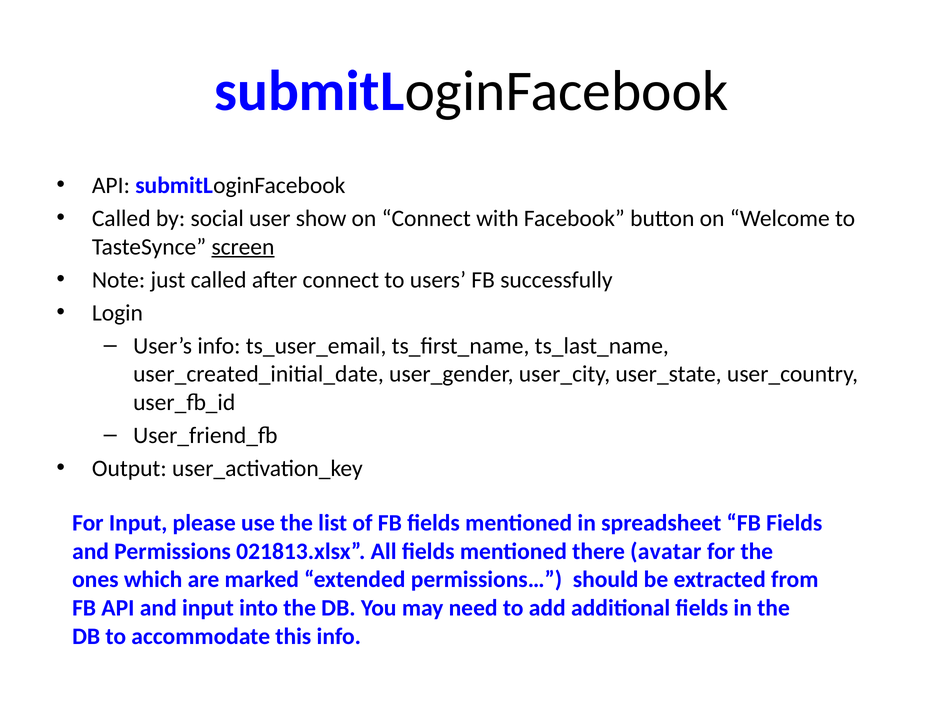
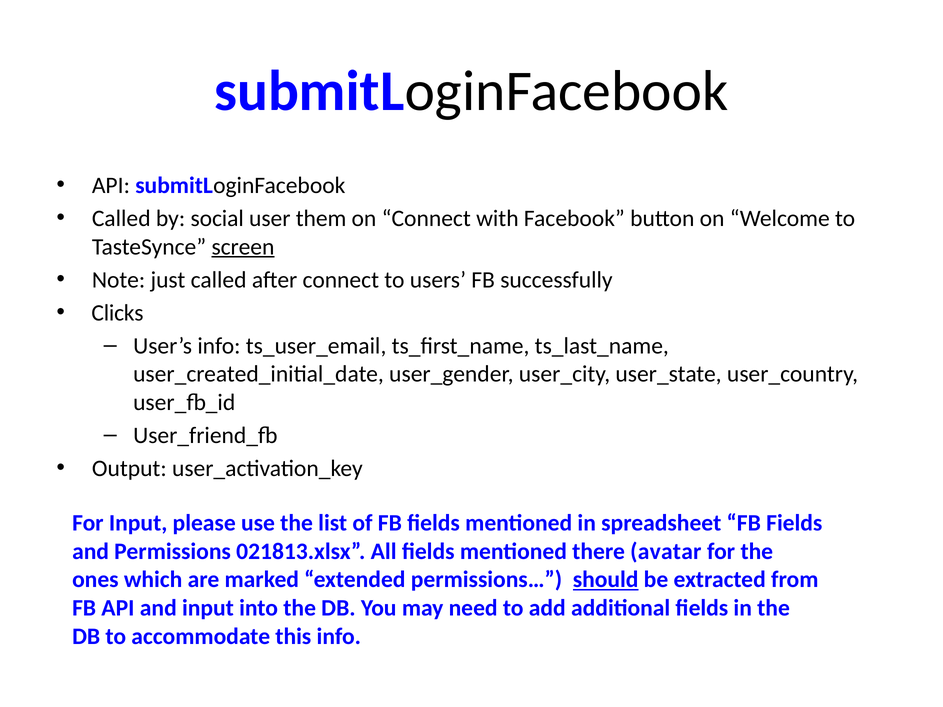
show: show -> them (321, 219)
Login: Login -> Clicks (118, 313)
should underline: none -> present (606, 580)
